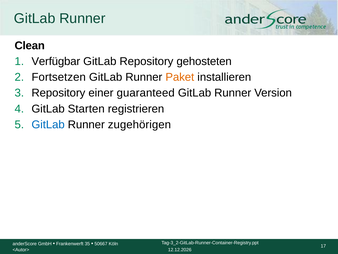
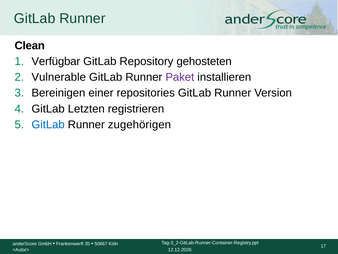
Fortsetzen: Fortsetzen -> Vulnerable (59, 77)
Paket colour: orange -> purple (180, 77)
Repository: Repository -> Bereinigen (58, 93)
guaranteed: guaranteed -> repositories (146, 93)
Starten: Starten -> Letzten (86, 109)
